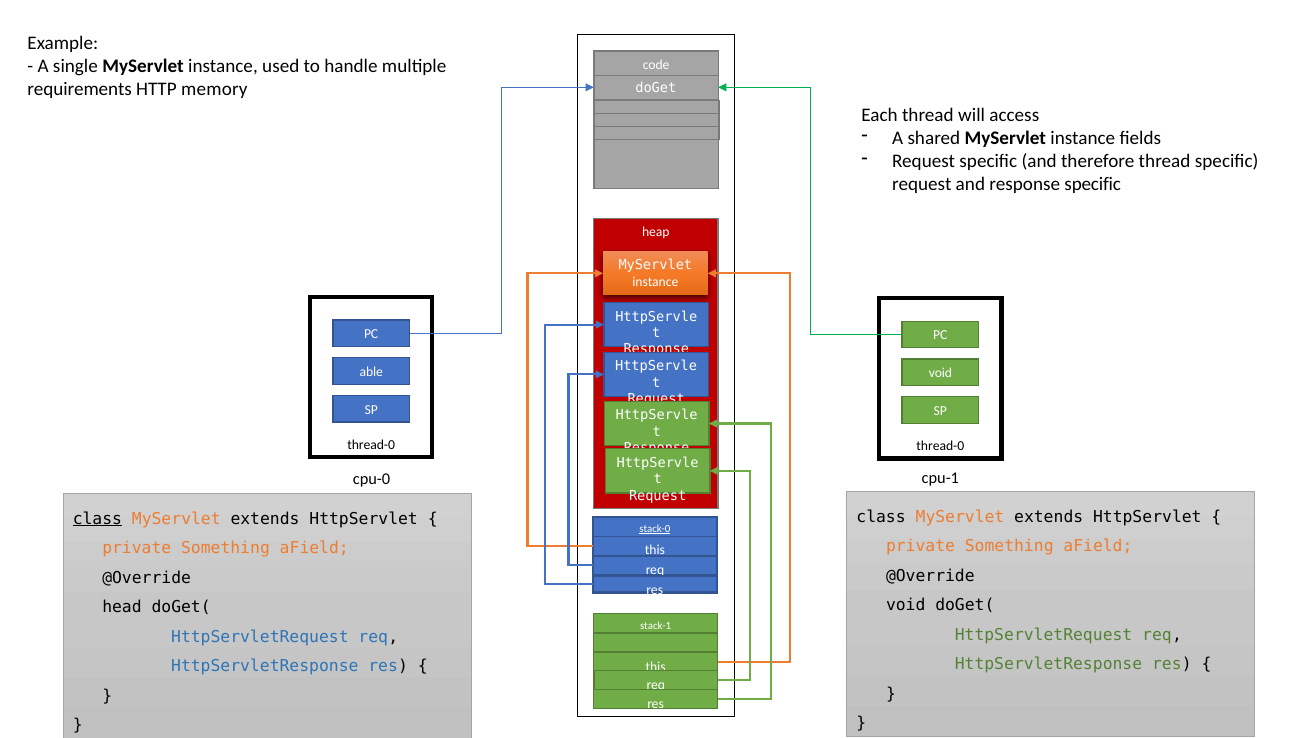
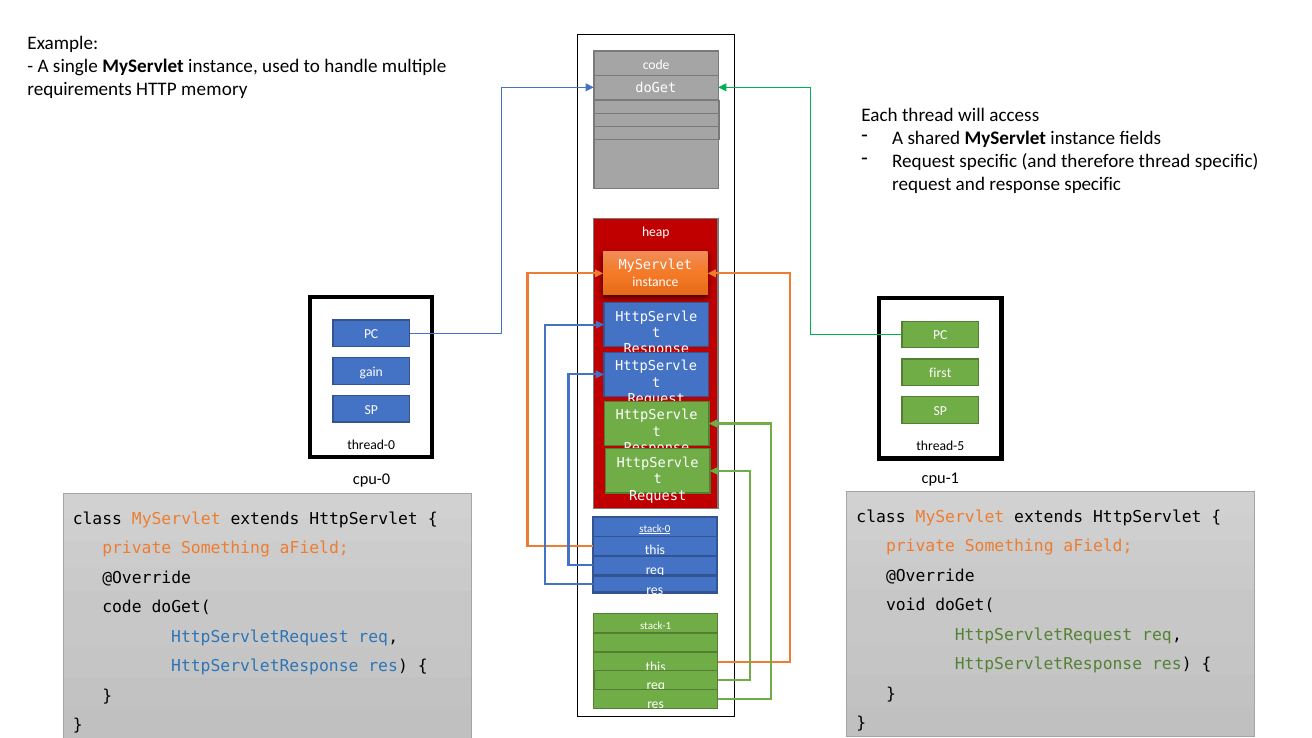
able: able -> gain (371, 372)
void: void -> first (940, 373)
thread-0: thread-0 -> thread-5 (940, 446)
class underline: present -> none (97, 519)
head: head -> code (122, 607)
